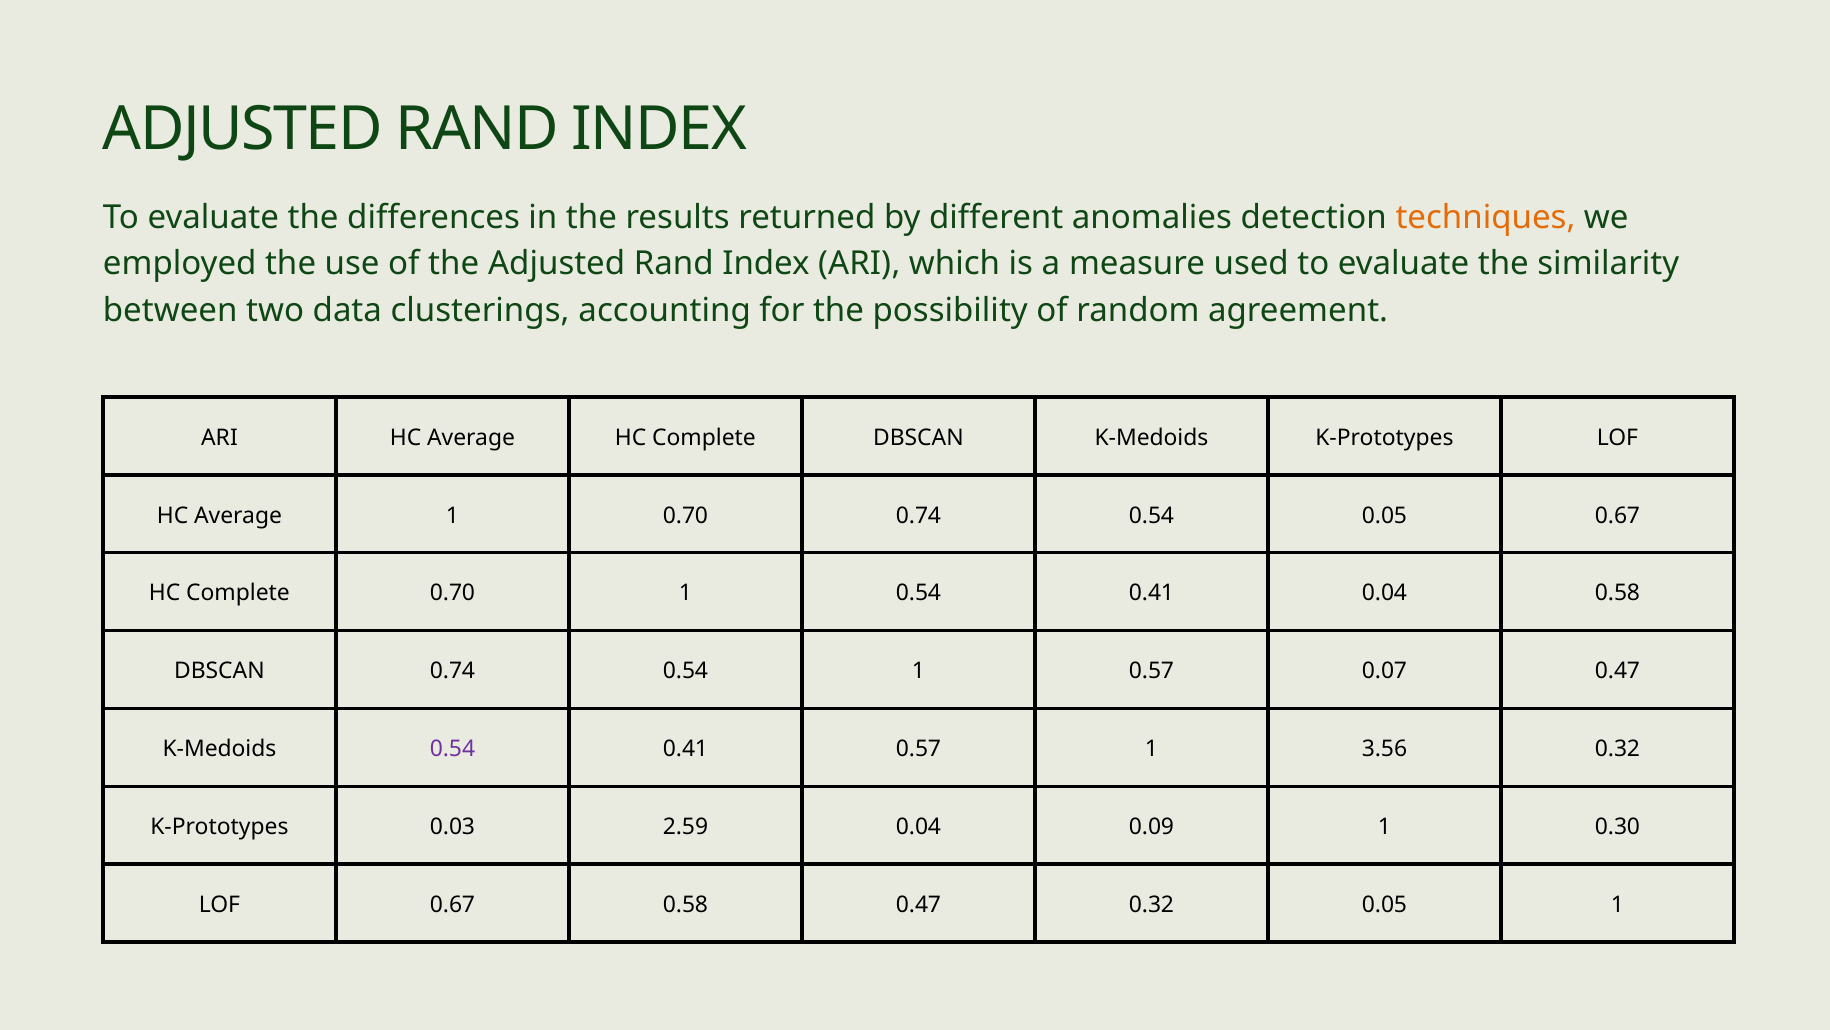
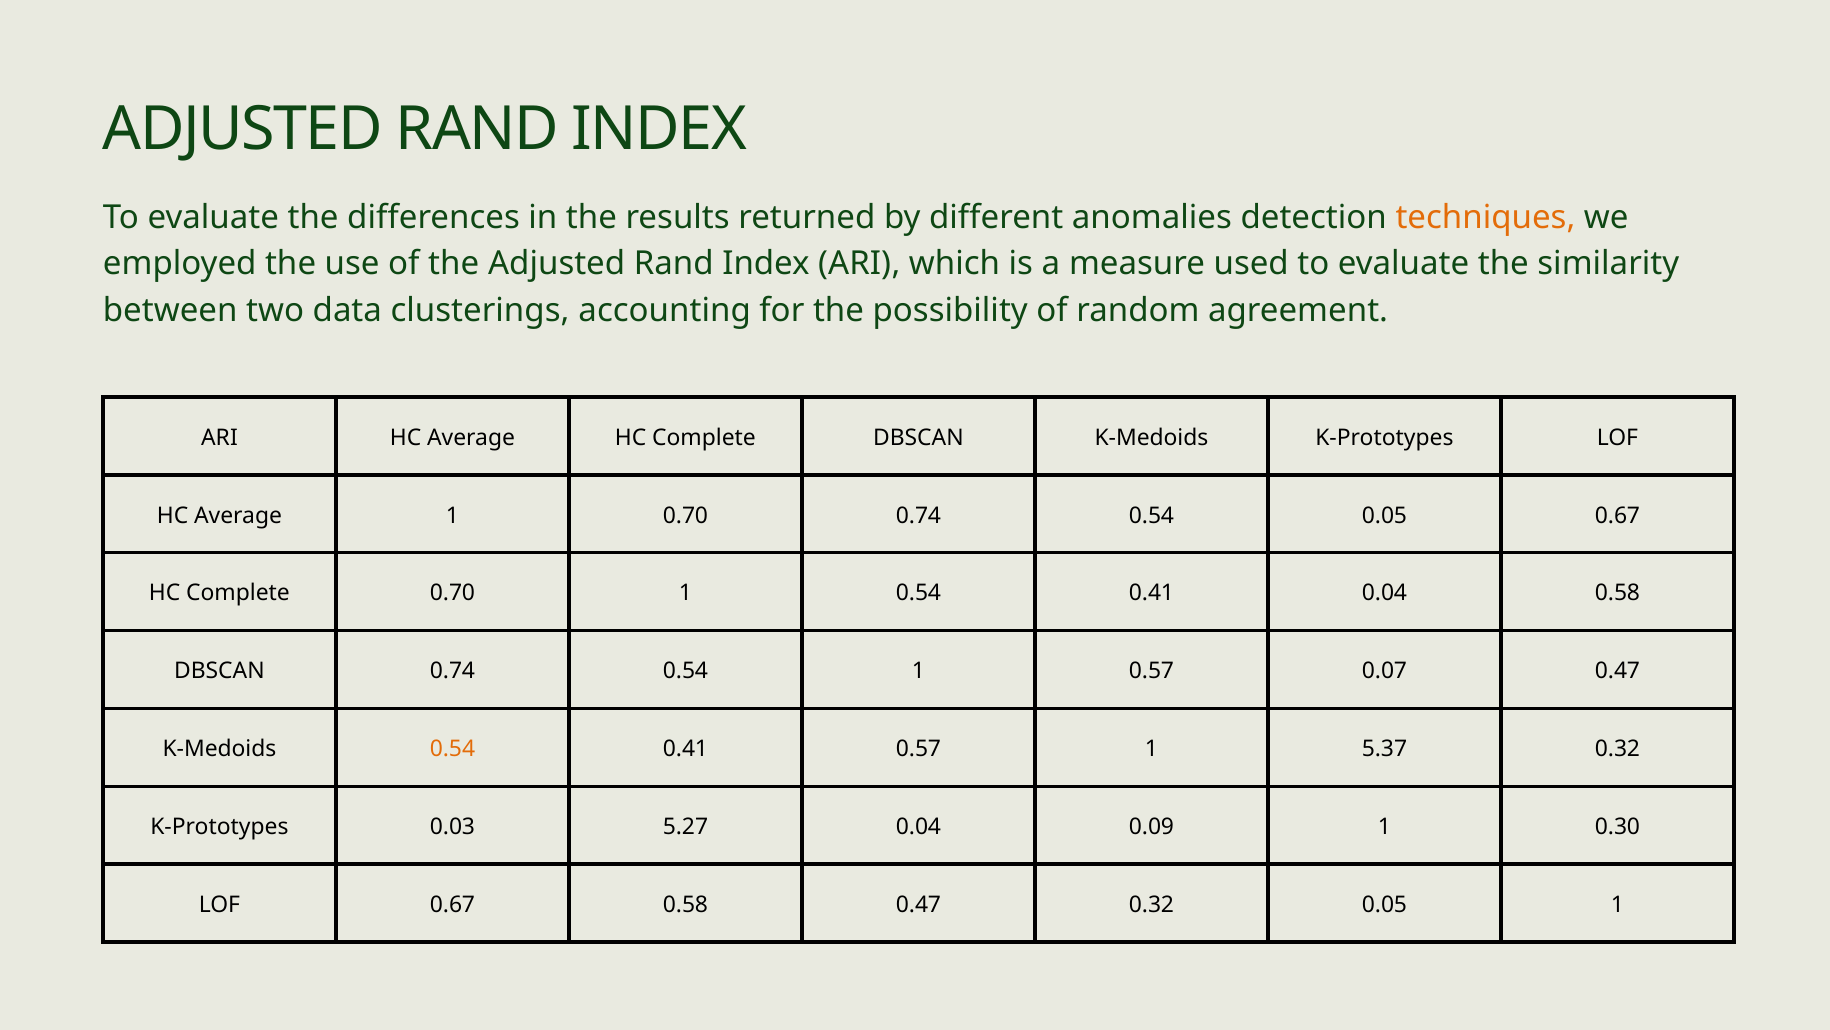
0.54 colour: purple -> orange (452, 749)
3.56: 3.56 -> 5.37 (1384, 749)
2.59: 2.59 -> 5.27 (685, 826)
